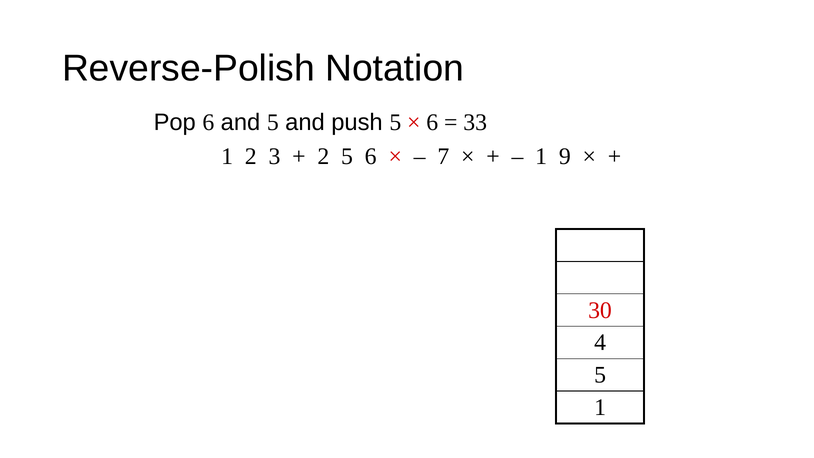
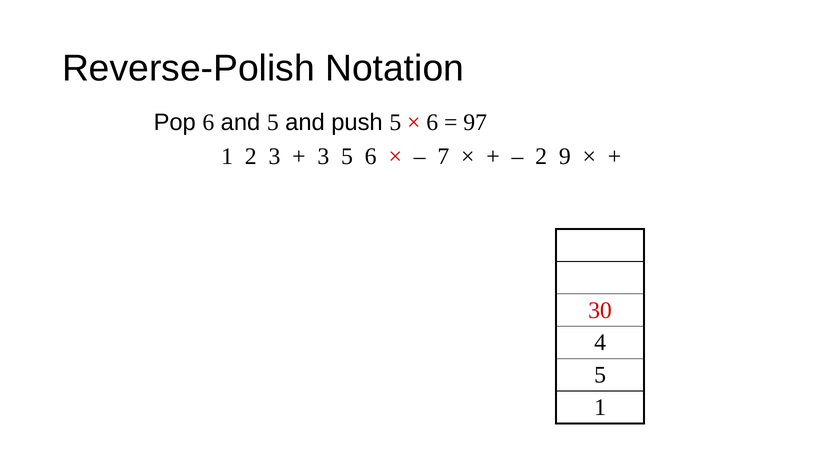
33: 33 -> 97 (475, 122)
2: 2 -> 3 (323, 157)
1: 1 -> 2 (541, 157)
